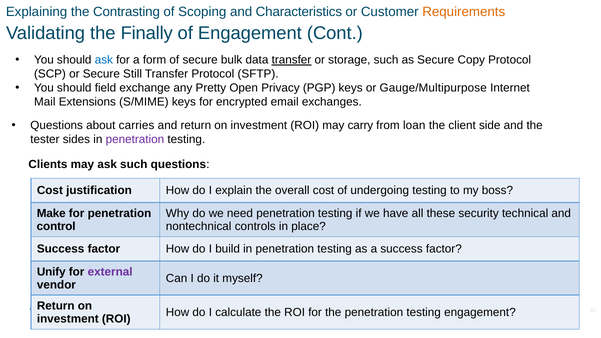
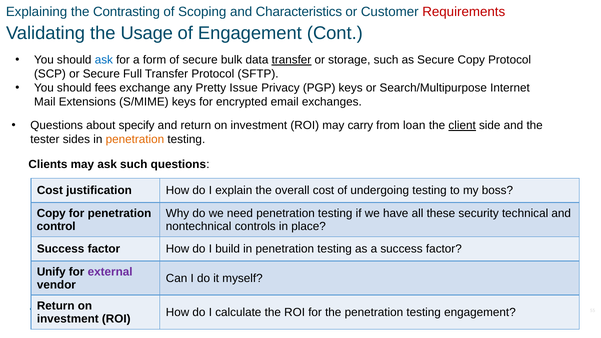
Requirements colour: orange -> red (464, 12)
Finally: Finally -> Usage (147, 33)
Still: Still -> Full (133, 74)
field: field -> fees (106, 88)
Open: Open -> Issue (244, 88)
Gauge/Multipurpose: Gauge/Multipurpose -> Search/Multipurpose (433, 88)
carries: carries -> specify (137, 125)
client underline: none -> present (462, 125)
penetration colour: purple -> orange (135, 140)
Make: Make -> Copy (51, 213)
